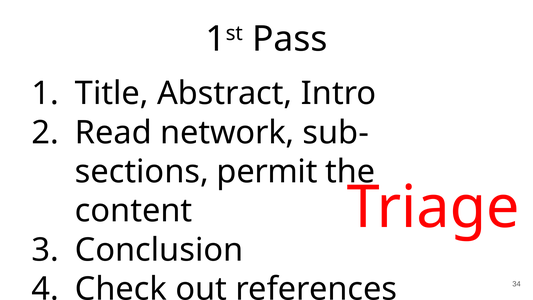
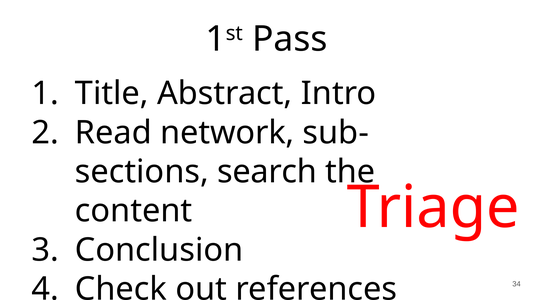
permit: permit -> search (267, 172)
